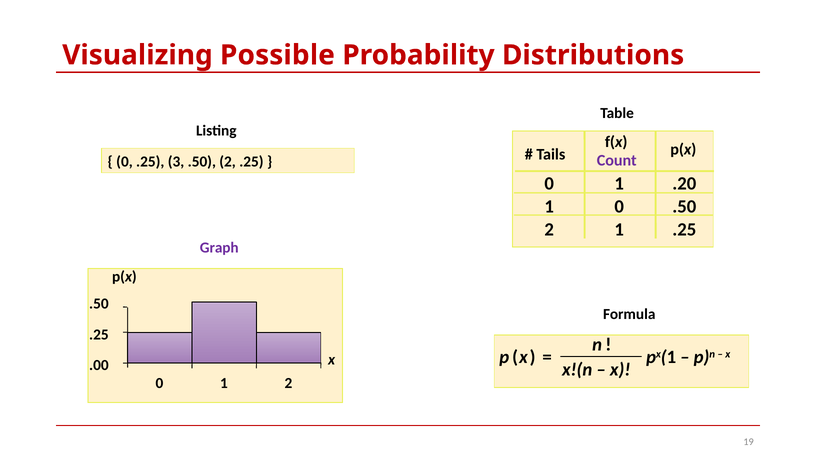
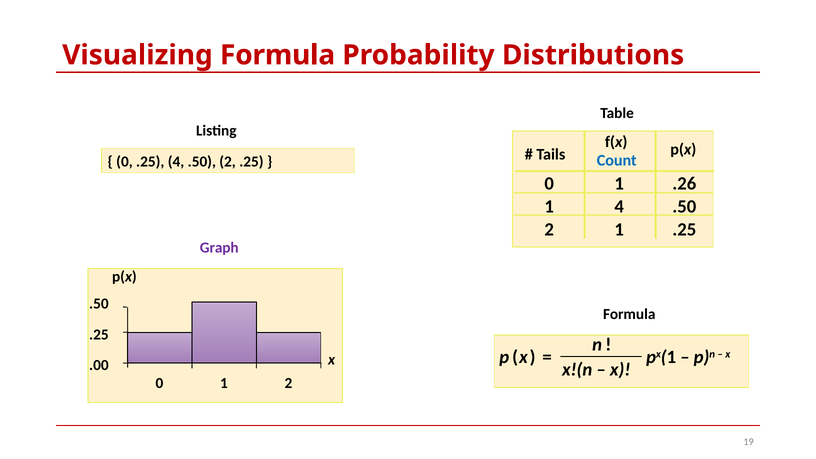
Visualizing Possible: Possible -> Formula (278, 55)
Count colour: purple -> blue (617, 161)
.25 3: 3 -> 4 (176, 162)
.20: .20 -> .26 (684, 184)
1 0: 0 -> 4 (619, 207)
